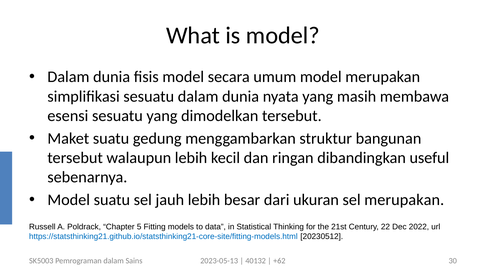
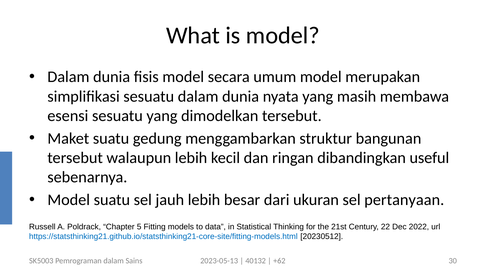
sel merupakan: merupakan -> pertanyaan (404, 200)
